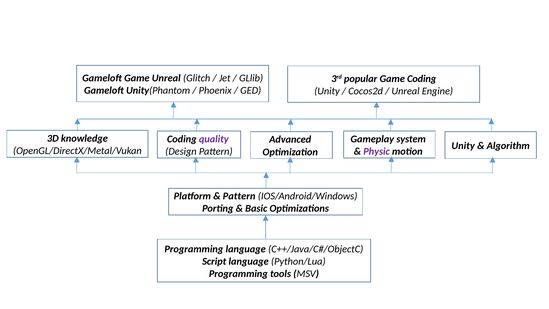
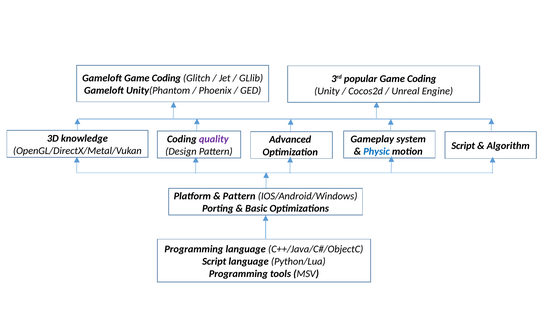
Gameloft Game Unreal: Unreal -> Coding (166, 78)
Unity: Unity -> Script (463, 146)
Physic colour: purple -> blue (377, 151)
